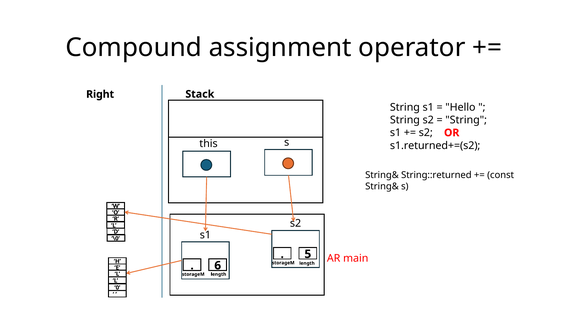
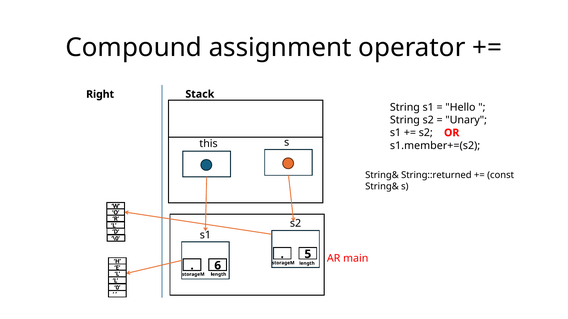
String: String -> Unary (466, 120)
s1.returned+=(s2: s1.returned+=(s2 -> s1.member+=(s2 (435, 146)
